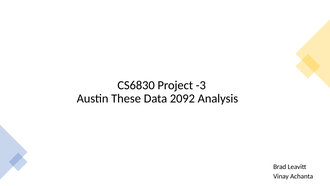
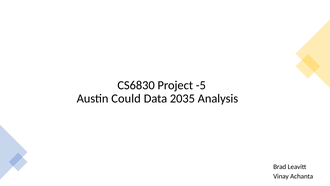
-3: -3 -> -5 (201, 85)
These: These -> Could (126, 98)
2092: 2092 -> 2035 (182, 98)
